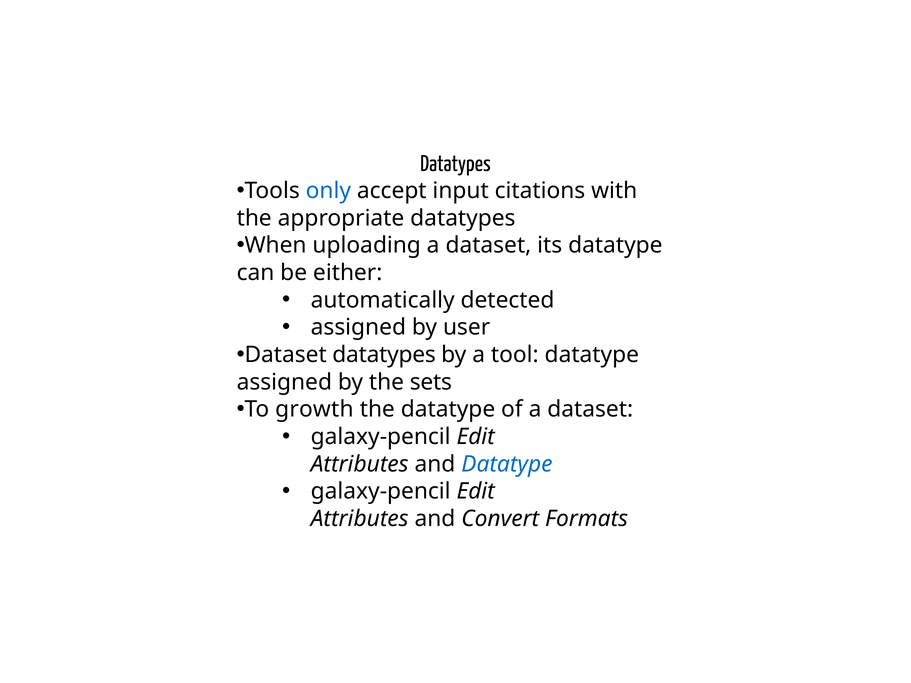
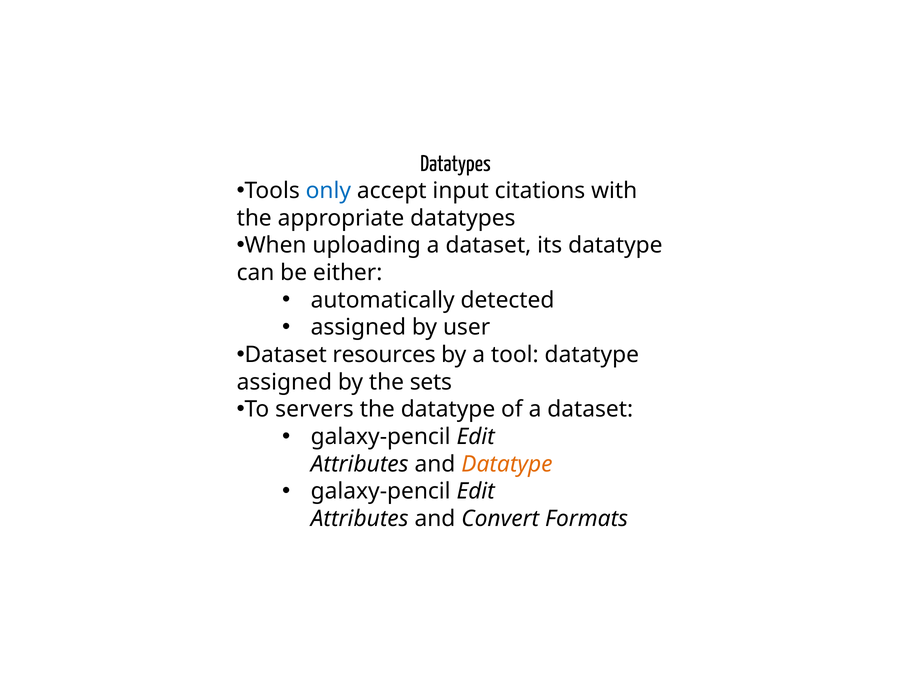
Dataset datatypes: datatypes -> resources (384, 355)
growth: growth -> servers (314, 410)
Datatype colour: blue -> orange (507, 464)
